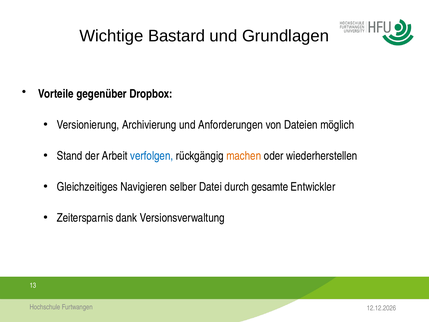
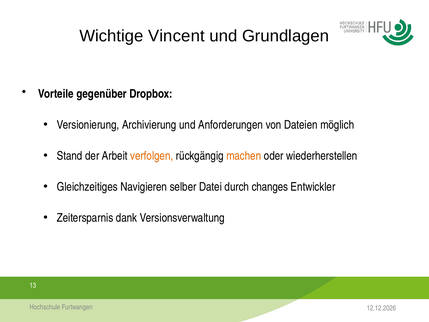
Bastard: Bastard -> Vincent (176, 36)
verfolgen colour: blue -> orange (152, 156)
gesamte: gesamte -> changes (270, 187)
